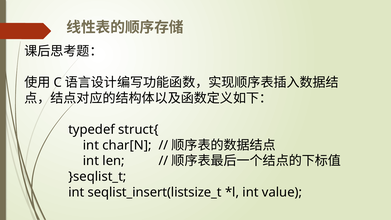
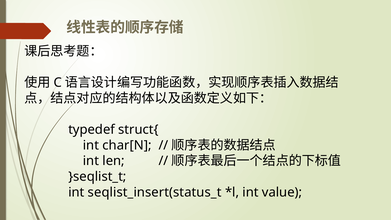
seqlist_insert(listsize_t: seqlist_insert(listsize_t -> seqlist_insert(status_t (155, 192)
